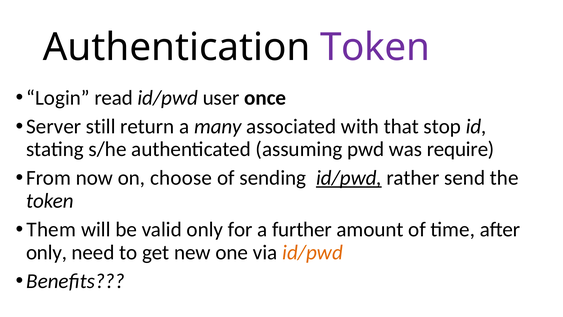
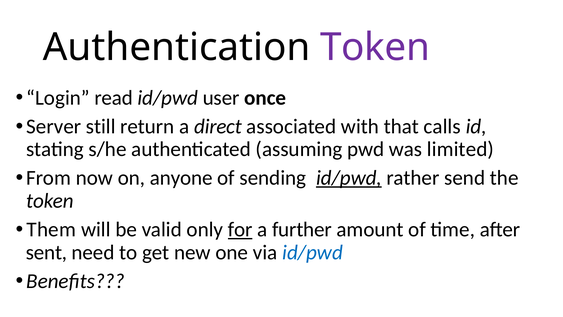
many: many -> direct (218, 126)
stop: stop -> calls (442, 126)
require: require -> limited (460, 149)
choose: choose -> anyone (181, 178)
for underline: none -> present (240, 229)
only: only -> sent (47, 252)
id/pwd colour: orange -> blue (313, 252)
